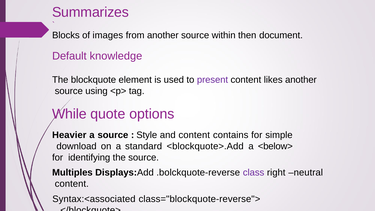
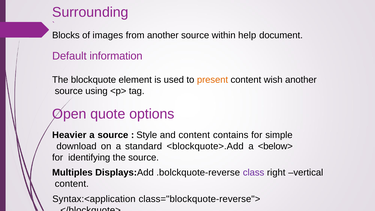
Summarizes: Summarizes -> Surrounding (90, 12)
then: then -> help (247, 35)
knowledge: knowledge -> information (116, 56)
present colour: purple -> orange (213, 80)
likes: likes -> wish (273, 80)
While: While -> Open (69, 114)
neutral: neutral -> vertical (306, 173)
Syntax:<associated: Syntax:<associated -> Syntax:<application (94, 199)
